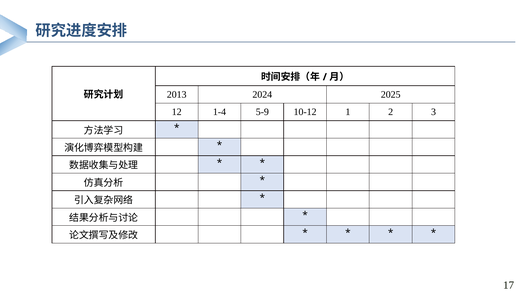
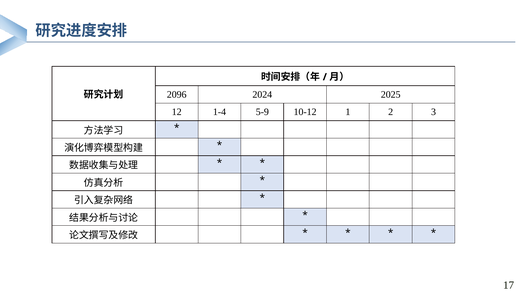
2013: 2013 -> 2096 (177, 94)
